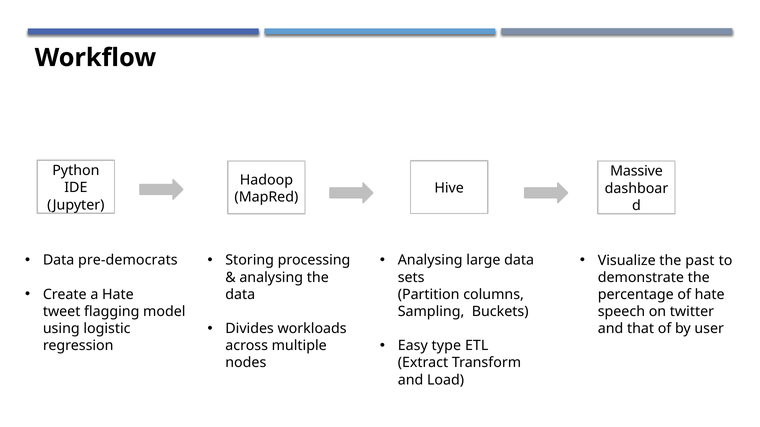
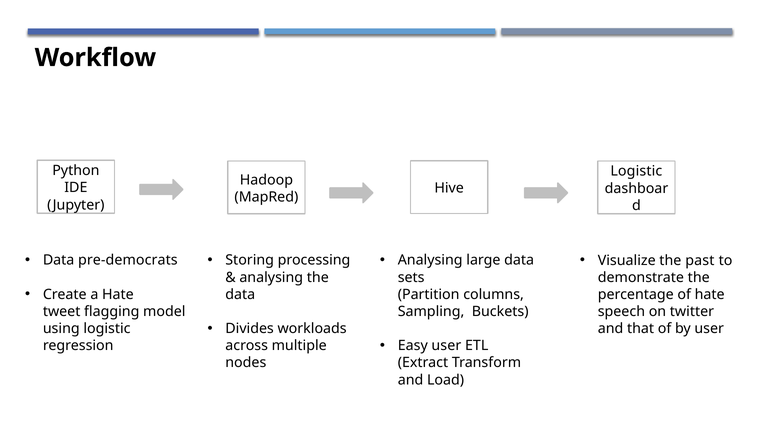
Massive: Massive -> Logistic (636, 172)
Easy type: type -> user (446, 346)
